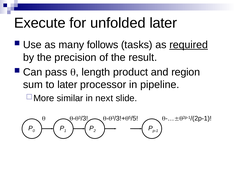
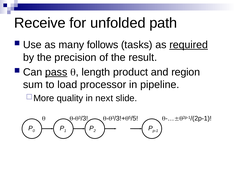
Execute: Execute -> Receive (40, 23)
unfolded later: later -> path (163, 23)
pass underline: none -> present (56, 72)
to later: later -> load (67, 85)
similar: similar -> quality (70, 98)
